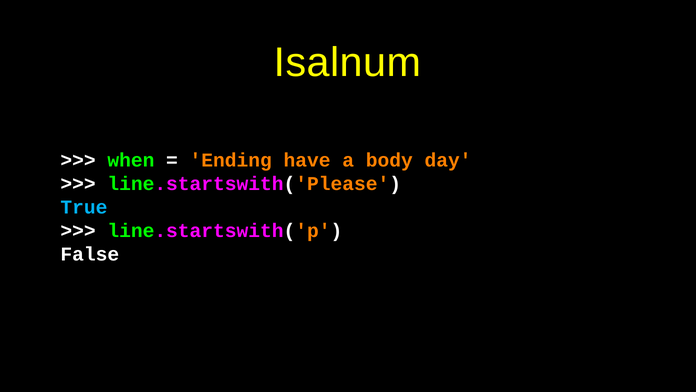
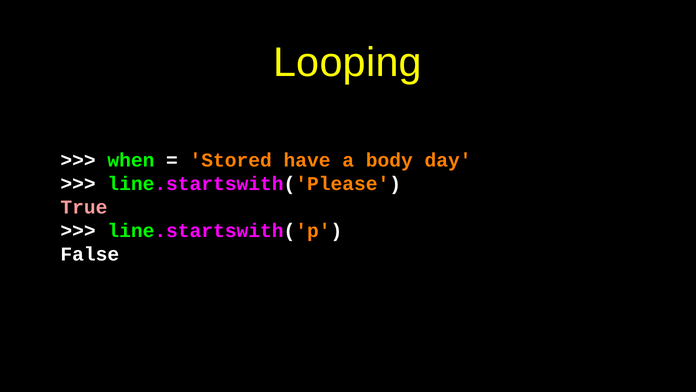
Isalnum: Isalnum -> Looping (348, 62)
Ending: Ending -> Stored (231, 160)
True colour: light blue -> pink (84, 207)
